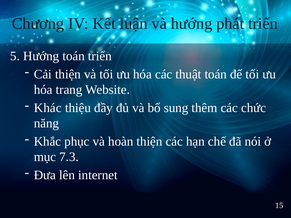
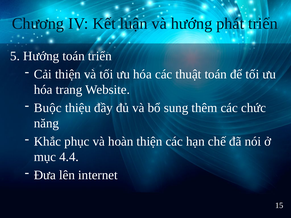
Khác: Khác -> Buộc (48, 108)
7.3: 7.3 -> 4.4 (69, 157)
